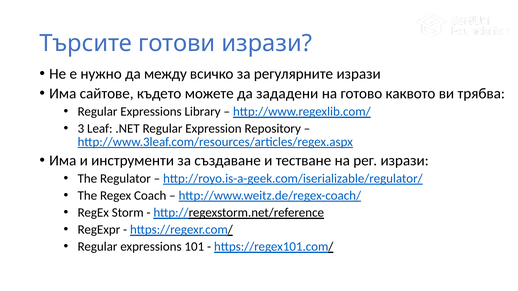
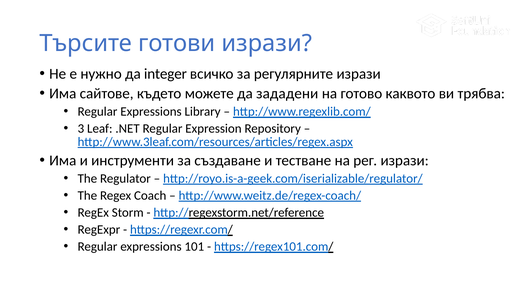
между: между -> integer (165, 74)
